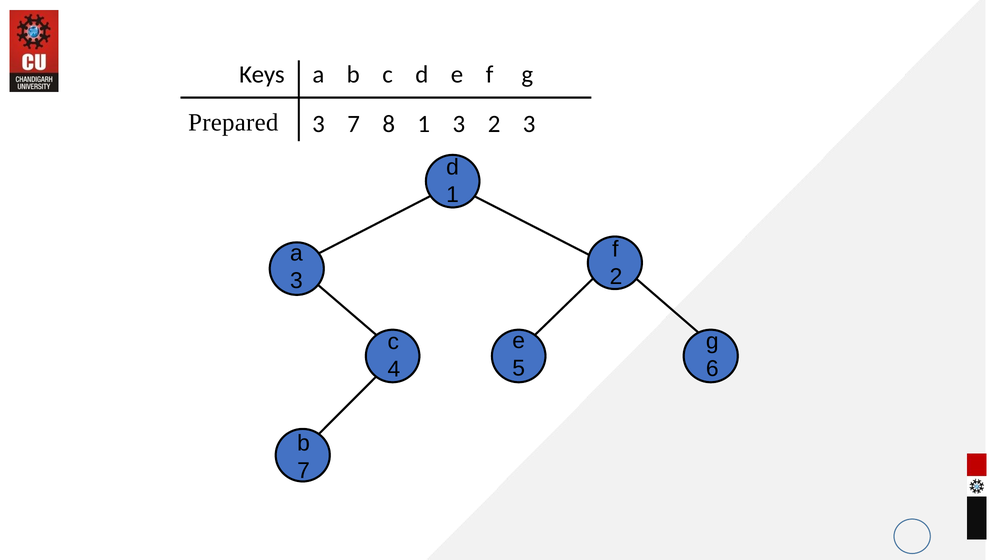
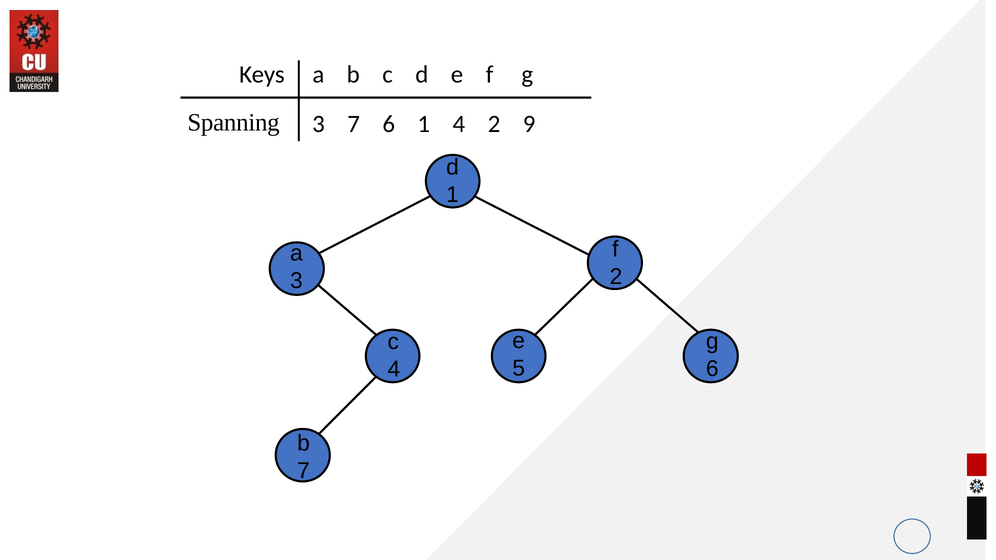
Prepared: Prepared -> Spanning (234, 122)
7 8: 8 -> 6 (389, 124)
1 3: 3 -> 4 (459, 124)
2 3: 3 -> 9 (529, 124)
